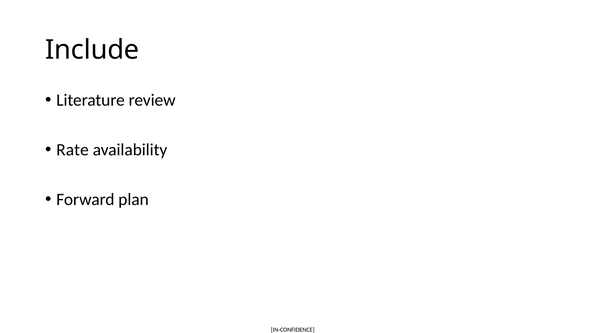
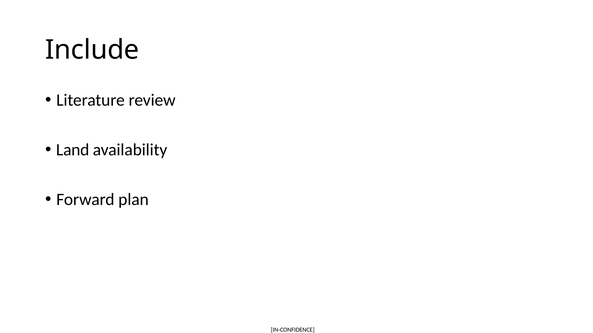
Rate: Rate -> Land (73, 150)
